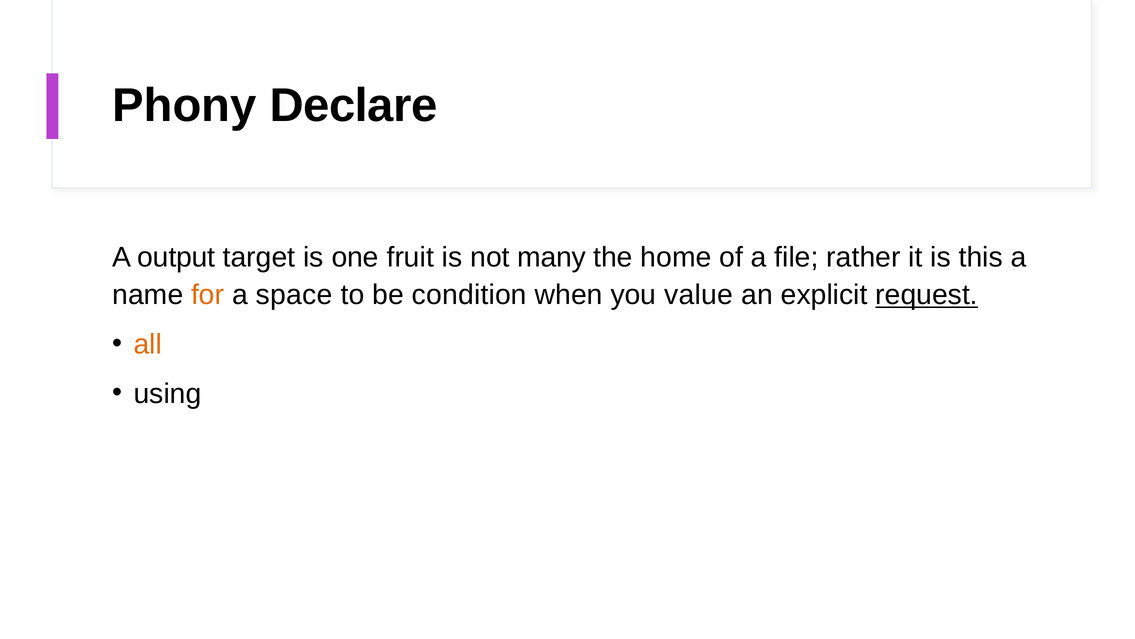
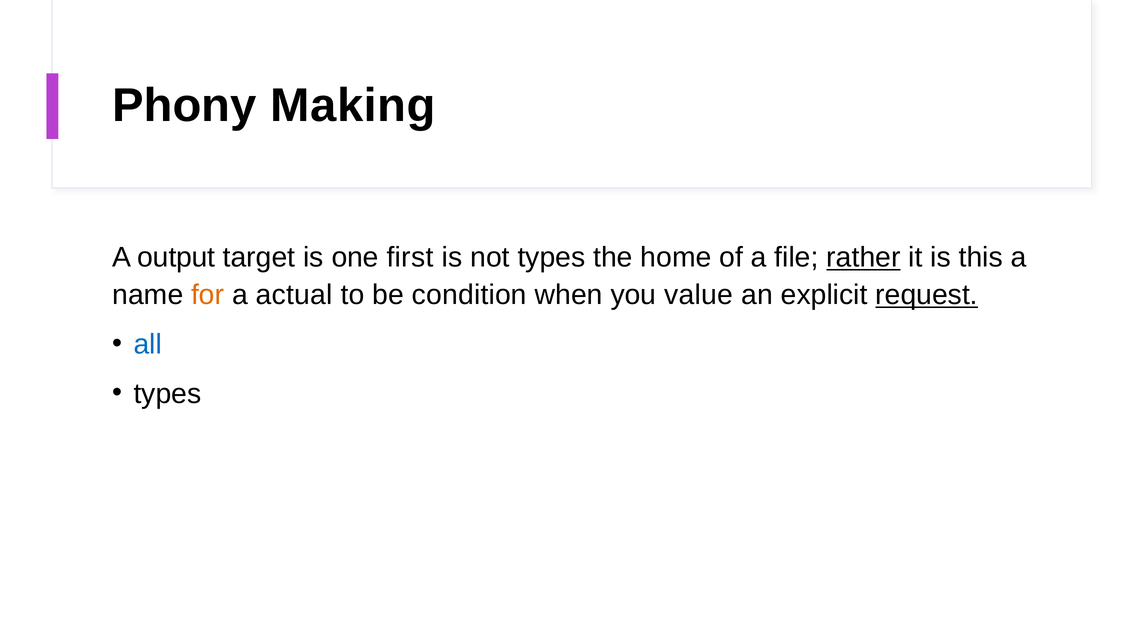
Declare: Declare -> Making (353, 106)
fruit: fruit -> first (410, 257)
not many: many -> types (551, 257)
rather underline: none -> present (864, 257)
space: space -> actual (294, 295)
all colour: orange -> blue (148, 344)
using: using -> types (168, 393)
